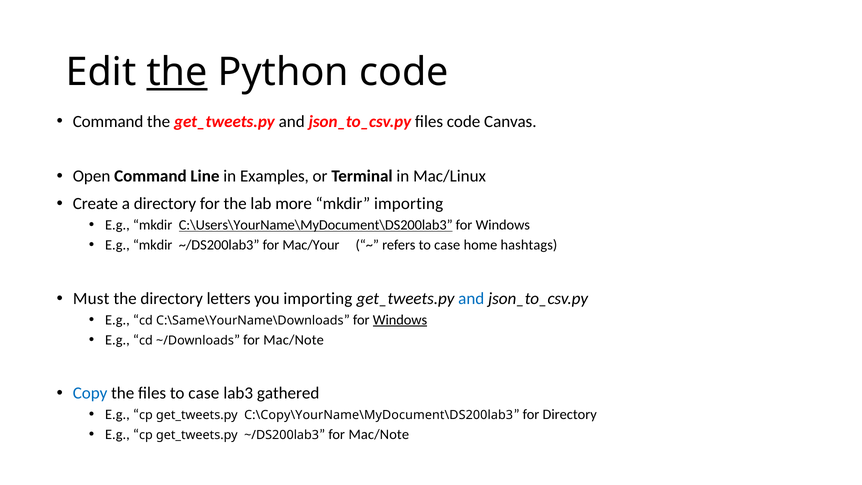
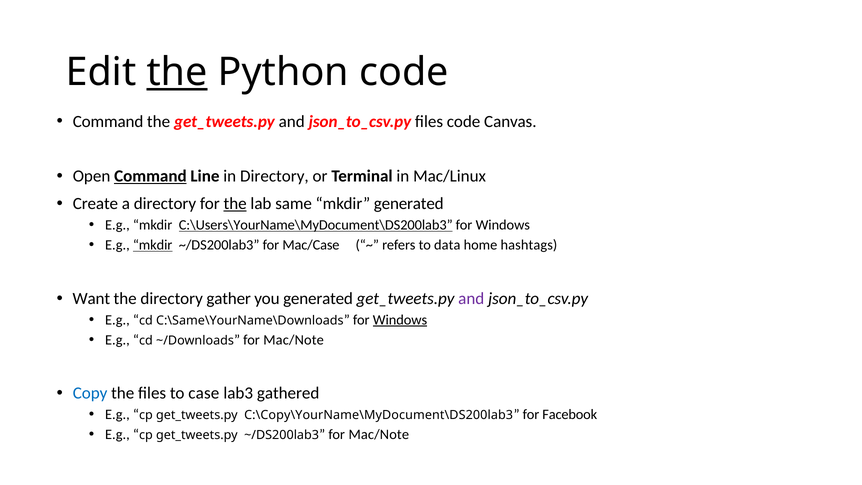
Command underline: none -> present (150, 176)
in Examples: Examples -> Directory (274, 176)
the underline: none -> present (235, 204)
more: more -> same (294, 204)
mkdir importing: importing -> generated (409, 204)
mkdir underline: none -> present (153, 245)
Mac/Your: Mac/Your -> Mac/Case (311, 245)
refers to case: case -> data (447, 245)
Must: Must -> Want (91, 298)
letters: letters -> gather (229, 298)
you importing: importing -> generated (318, 298)
and colour: blue -> purple (471, 298)
for Directory: Directory -> Facebook (570, 415)
